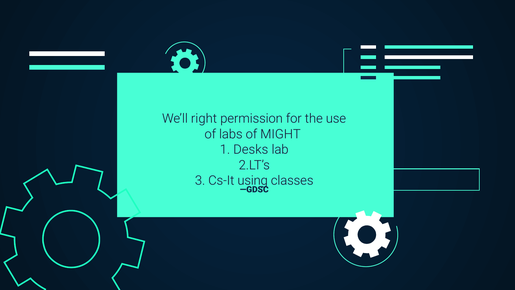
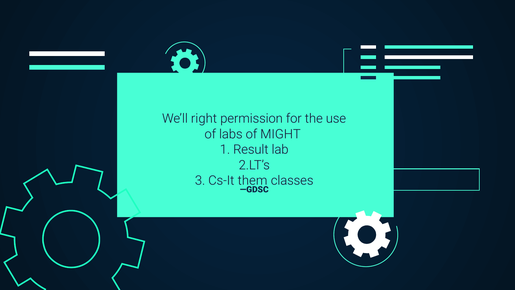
Desks: Desks -> Result (251, 150)
using: using -> them (253, 180)
